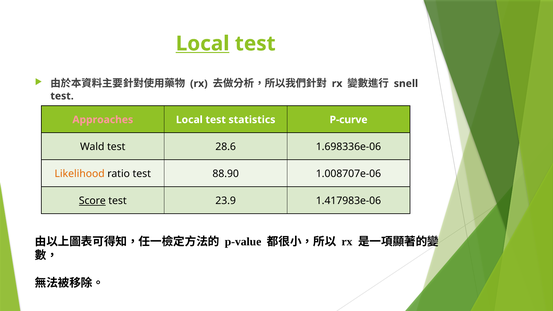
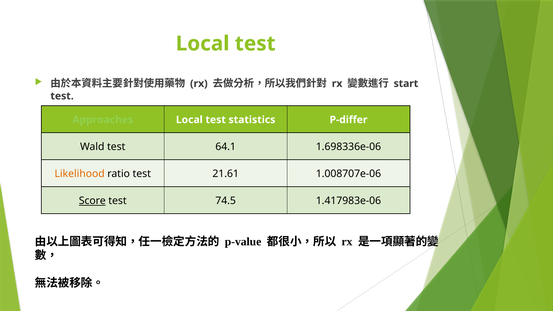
Local underline: present -> none (203, 44)
snell: snell -> start (406, 84)
Approaches colour: pink -> light green (103, 120)
P-curve: P-curve -> P-differ (349, 120)
28.6: 28.6 -> 64.1 (226, 147)
88.90: 88.90 -> 21.61 (226, 174)
23.9: 23.9 -> 74.5 (226, 201)
